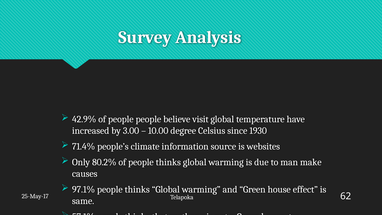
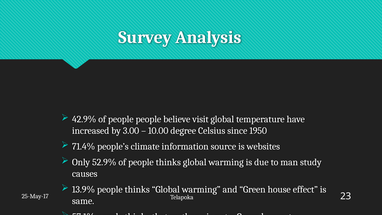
1930: 1930 -> 1950 (258, 131)
80.2%: 80.2% -> 52.9% (104, 162)
make: make -> study (311, 162)
97.1%: 97.1% -> 13.9% (83, 189)
62: 62 -> 23 (346, 196)
